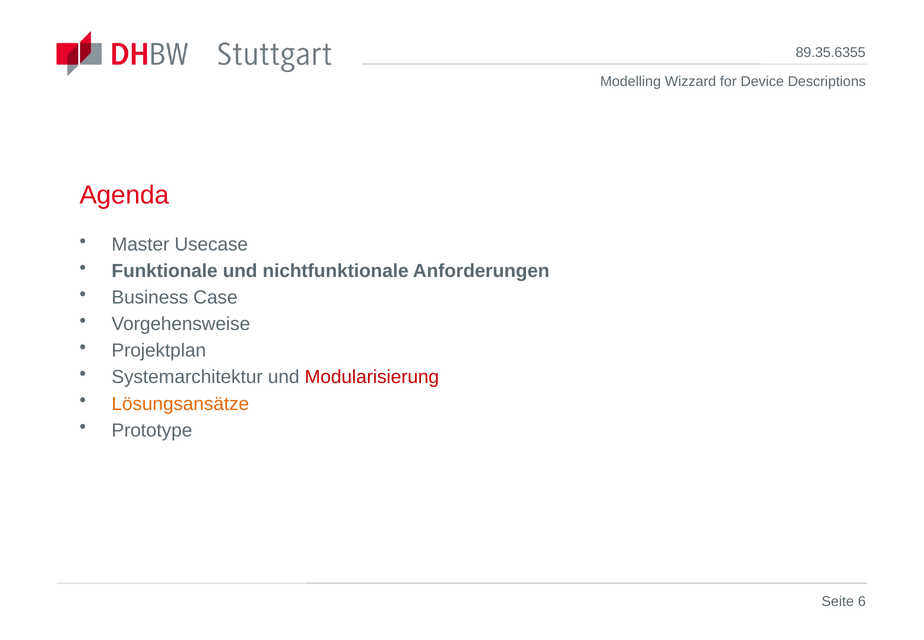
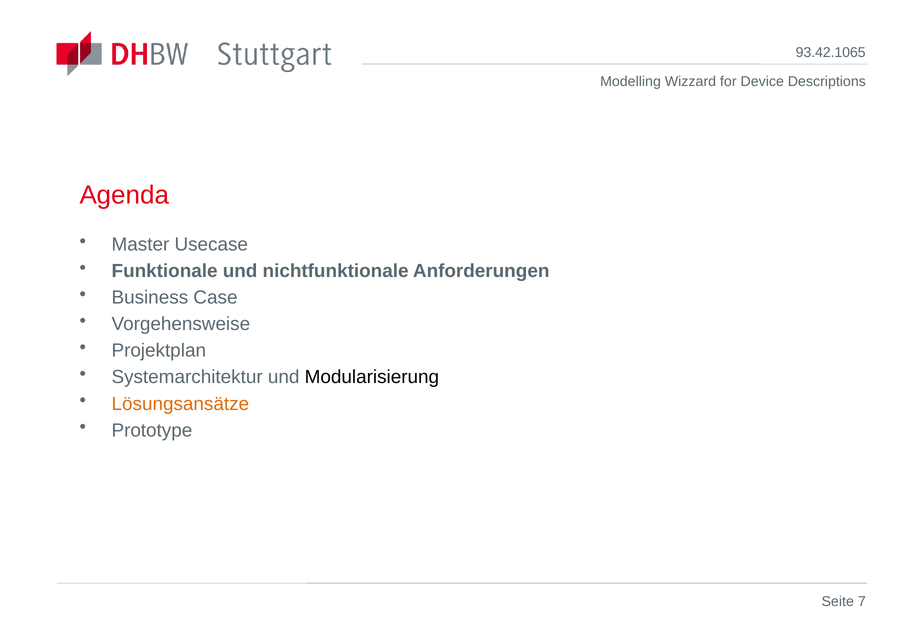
89.35.6355: 89.35.6355 -> 93.42.1065 (831, 52)
Modularisierung colour: red -> black (372, 377)
6: 6 -> 7 (862, 601)
